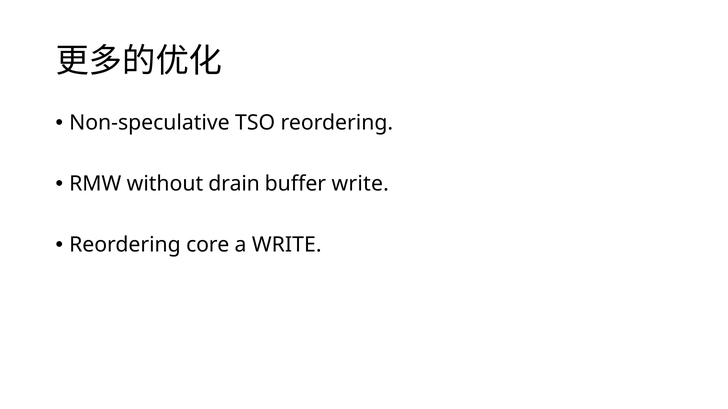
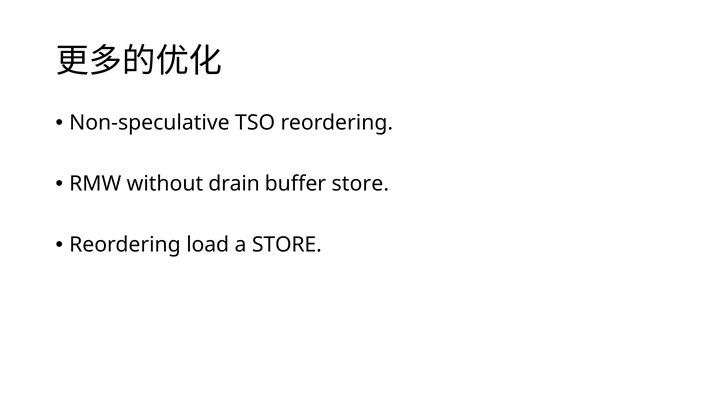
buffer write: write -> store (360, 184)
core: core -> load (208, 245)
a WRITE: WRITE -> STORE (287, 245)
